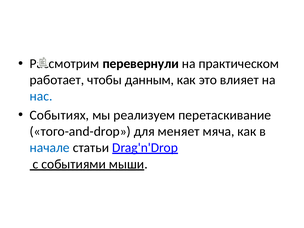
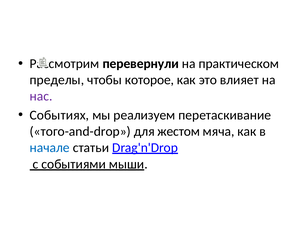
работает: работает -> пределы (57, 80)
данным: данным -> которое (150, 80)
нас colour: blue -> purple (41, 96)
меняет: меняет -> жестом (179, 131)
